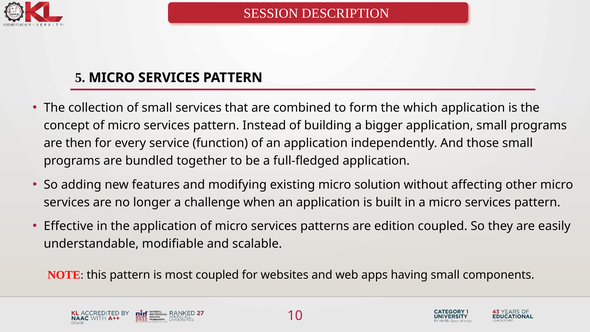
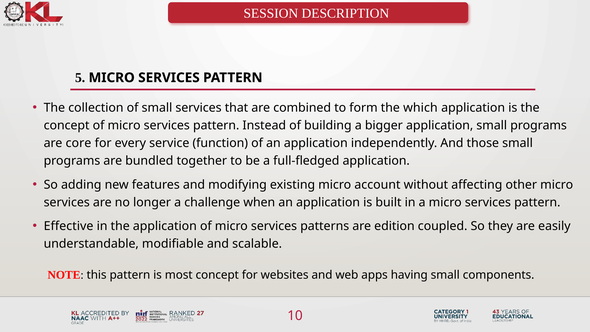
then: then -> core (78, 143)
solution: solution -> account (377, 185)
most coupled: coupled -> concept (217, 275)
